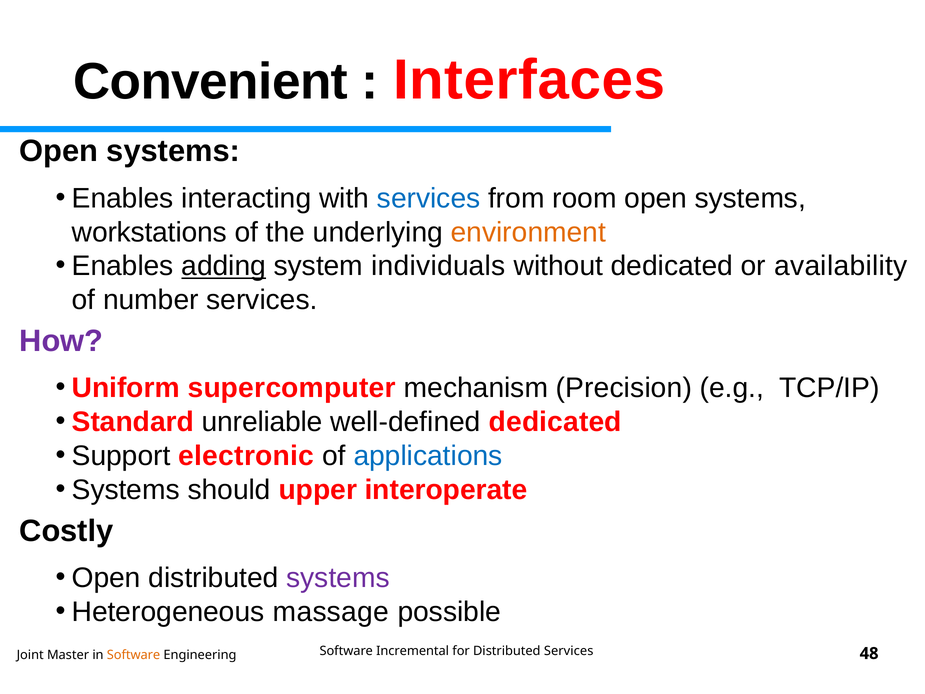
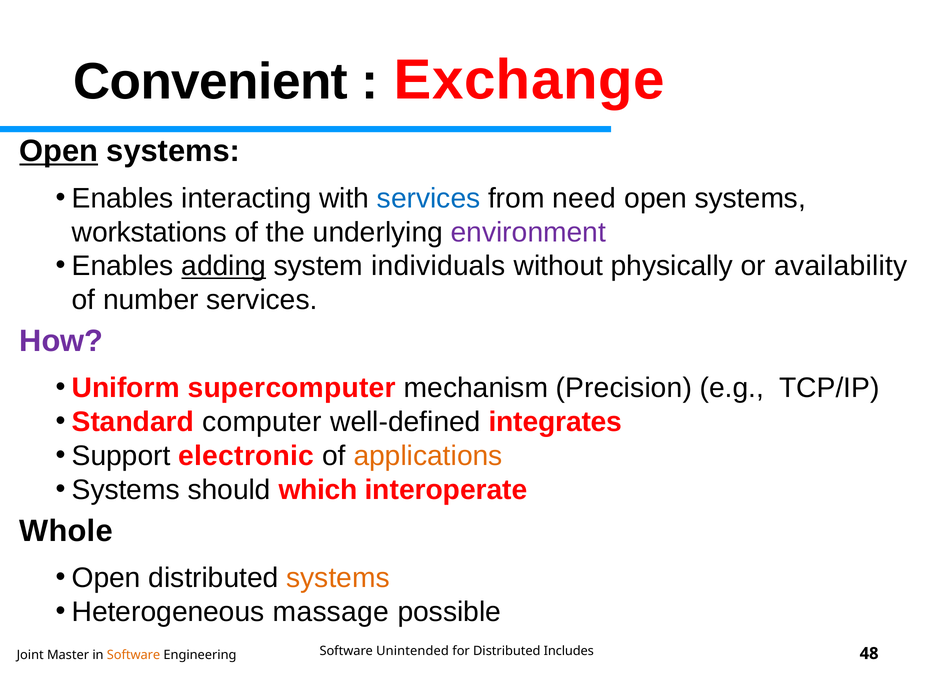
Interfaces: Interfaces -> Exchange (529, 80)
Open underline: none -> present (59, 151)
room: room -> need (584, 198)
environment colour: orange -> purple (528, 232)
without dedicated: dedicated -> physically (672, 266)
unreliable: unreliable -> computer (262, 422)
well-defined dedicated: dedicated -> integrates (555, 422)
applications colour: blue -> orange (428, 456)
upper: upper -> which (318, 490)
Costly: Costly -> Whole (66, 531)
systems colour: purple -> orange (338, 578)
Incremental: Incremental -> Unintended (413, 651)
Distributed Services: Services -> Includes (569, 651)
